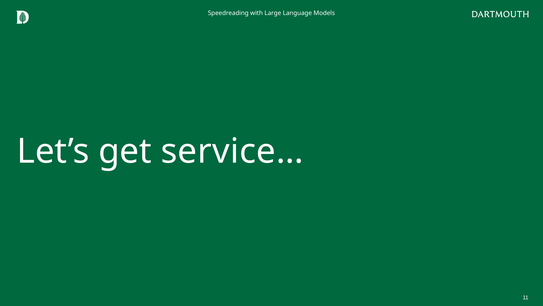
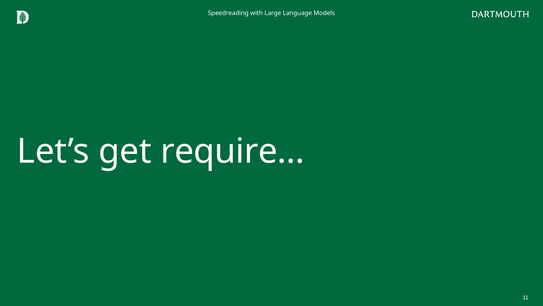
service…: service… -> require… (232, 151)
